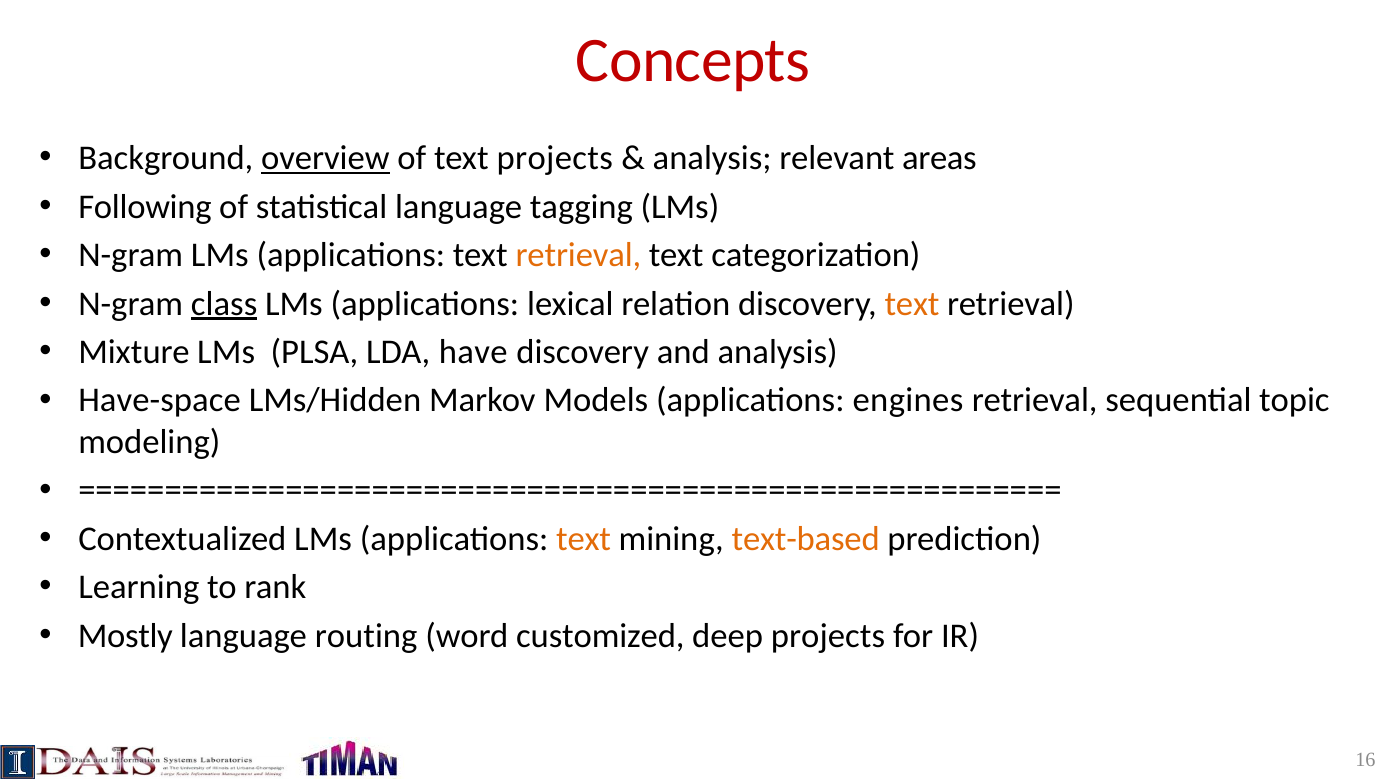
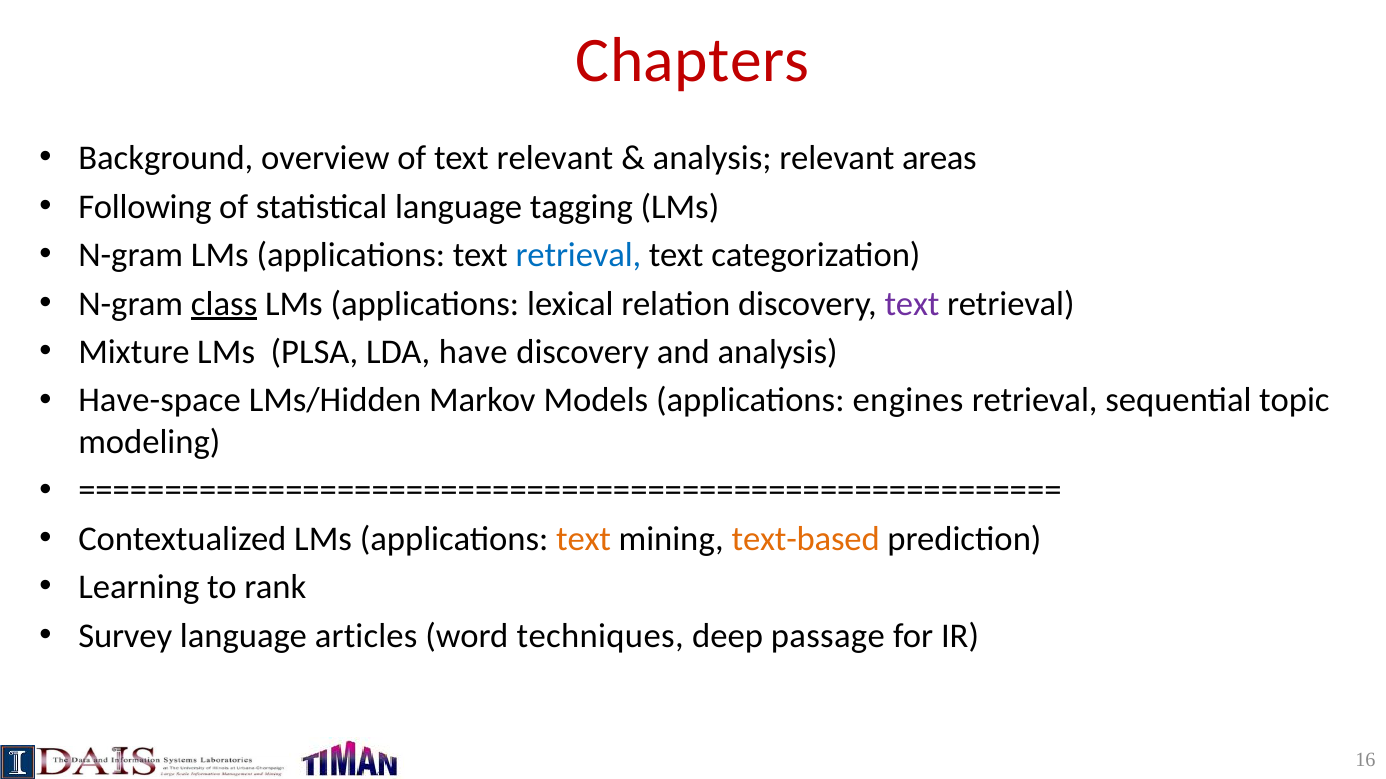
Concepts: Concepts -> Chapters (693, 61)
overview underline: present -> none (325, 158)
text projects: projects -> relevant (555, 158)
retrieval colour: orange -> blue (578, 255)
text colour: orange -> purple (912, 304)
Mostly: Mostly -> Survey (125, 636)
routing: routing -> articles (366, 636)
customized: customized -> techniques (600, 636)
deep projects: projects -> passage (828, 636)
